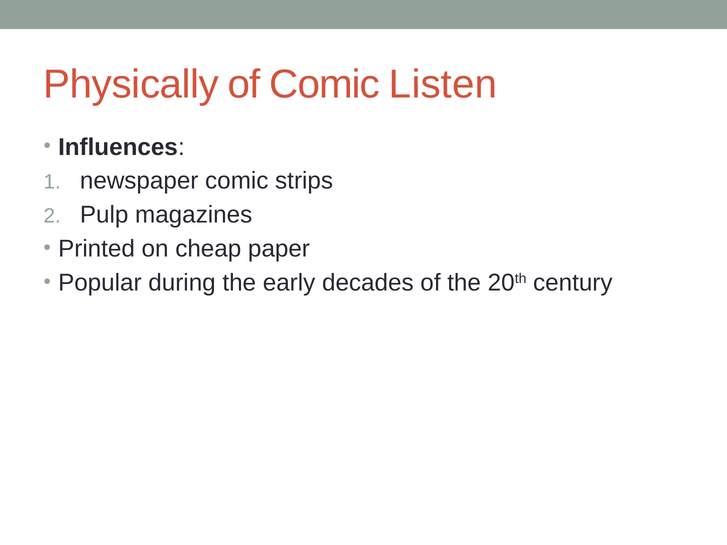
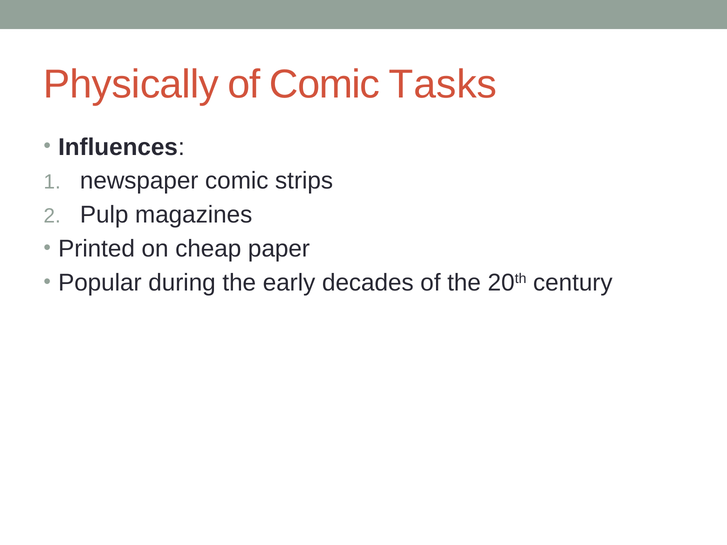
Listen: Listen -> Tasks (443, 85)
